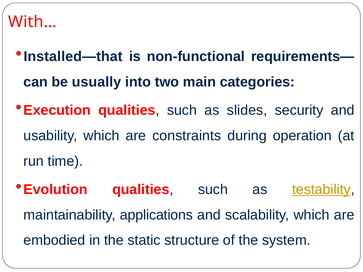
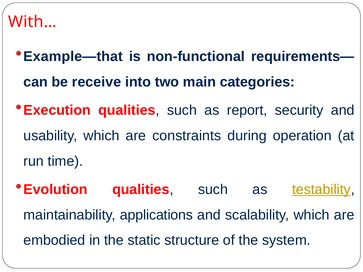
Installed—that: Installed—that -> Example—that (73, 57)
usually: usually -> receive (97, 82)
slides: slides -> report (247, 110)
